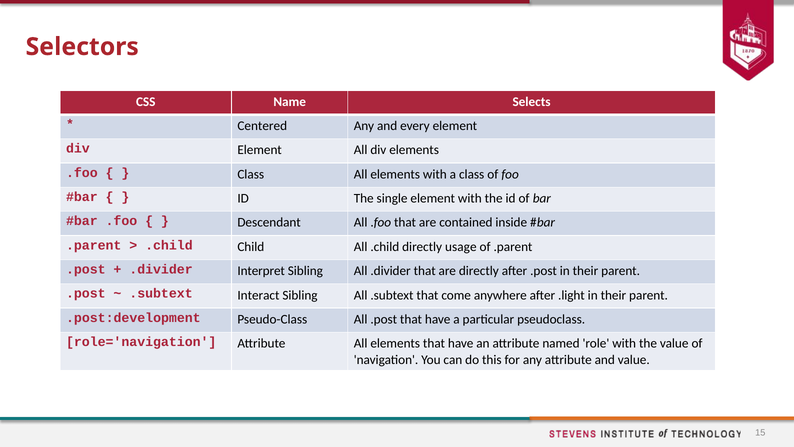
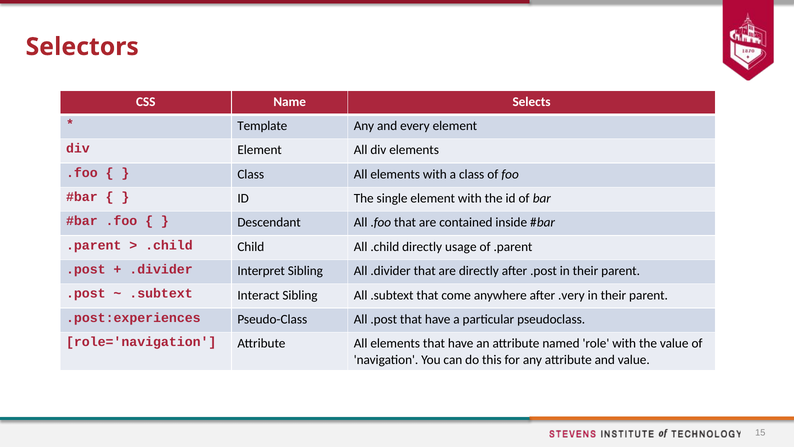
Centered: Centered -> Template (262, 126)
.light: .light -> .very (571, 295)
.post:development: .post:development -> .post:experiences (133, 318)
